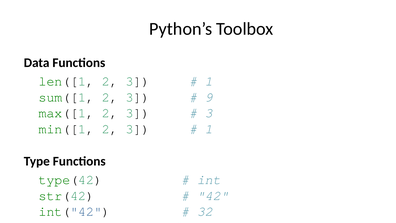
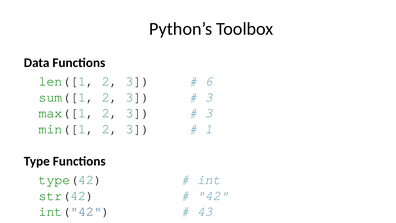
1: 1 -> 6 (209, 81)
9: 9 -> 3 (209, 97)
32: 32 -> 43 (205, 211)
